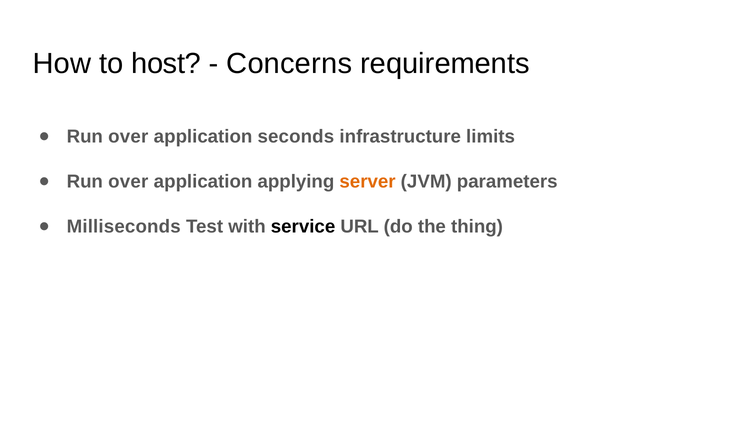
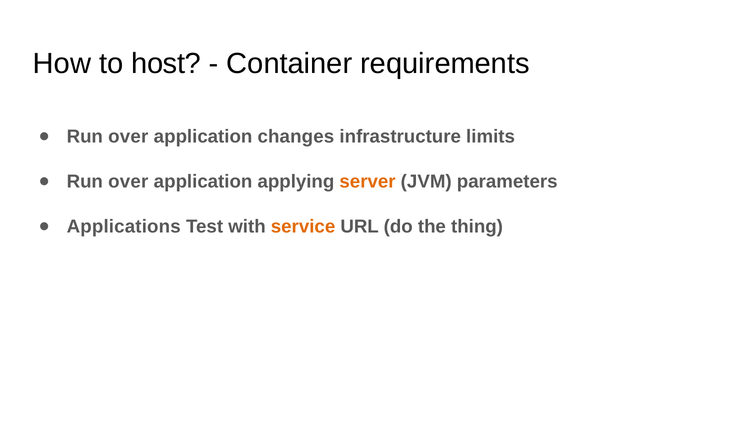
Concerns: Concerns -> Container (289, 63)
seconds: seconds -> changes (296, 137)
Milliseconds: Milliseconds -> Applications (124, 226)
service colour: black -> orange (303, 226)
